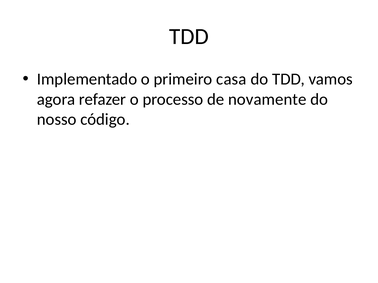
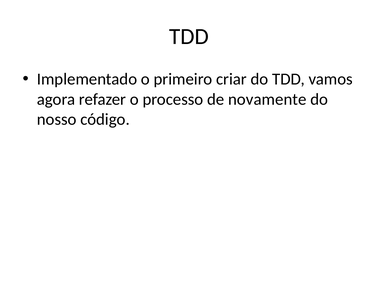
casa: casa -> criar (231, 79)
